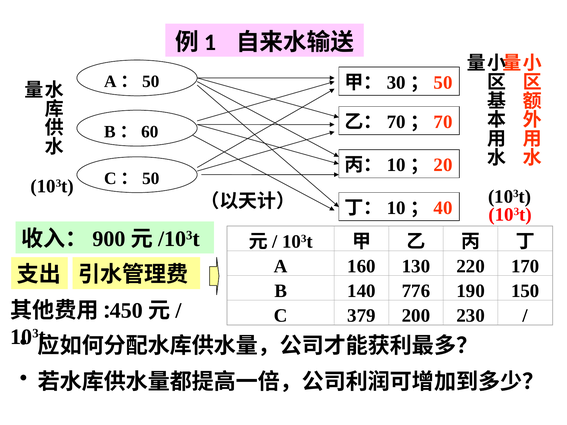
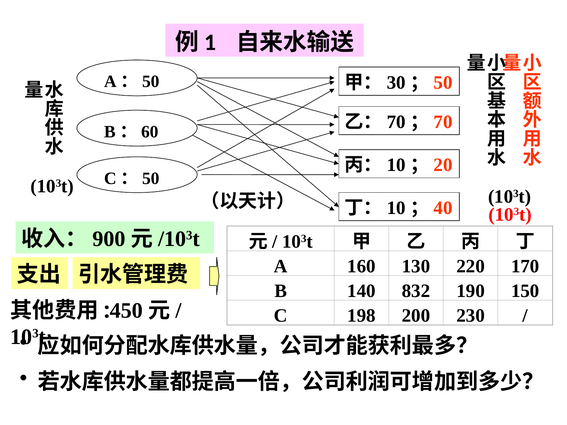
776: 776 -> 832 (416, 291)
379: 379 -> 198 (361, 316)
